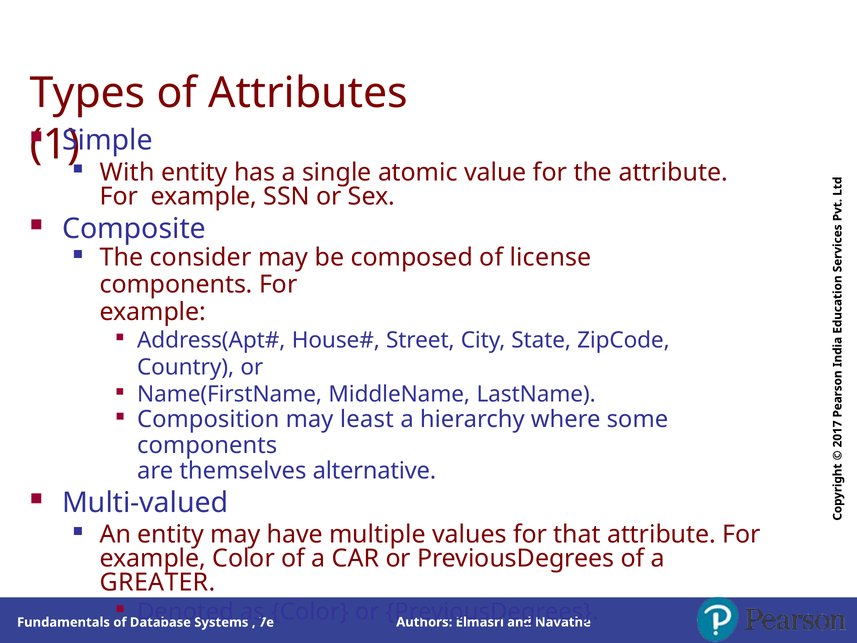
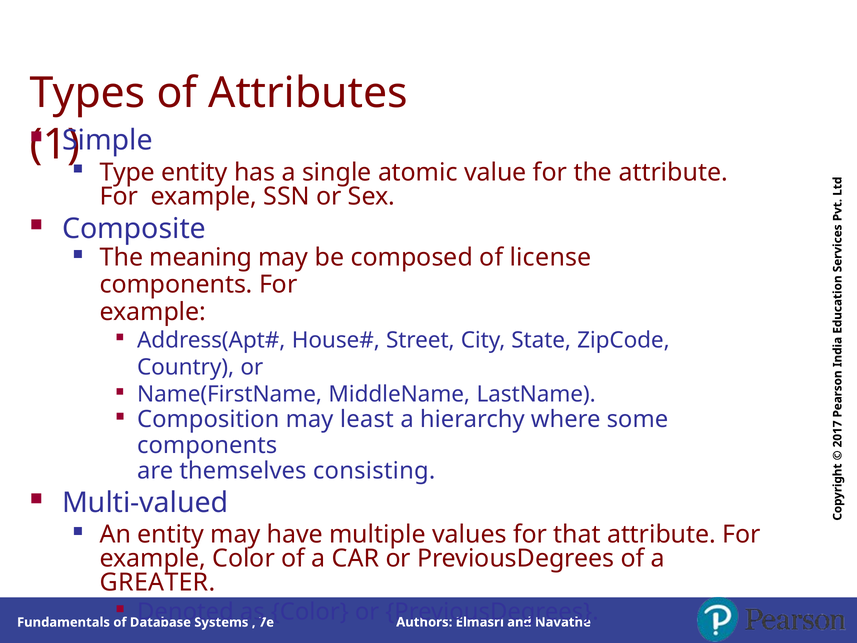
With: With -> Type (127, 172)
consider: consider -> meaning (201, 258)
alternative: alternative -> consisting (374, 471)
